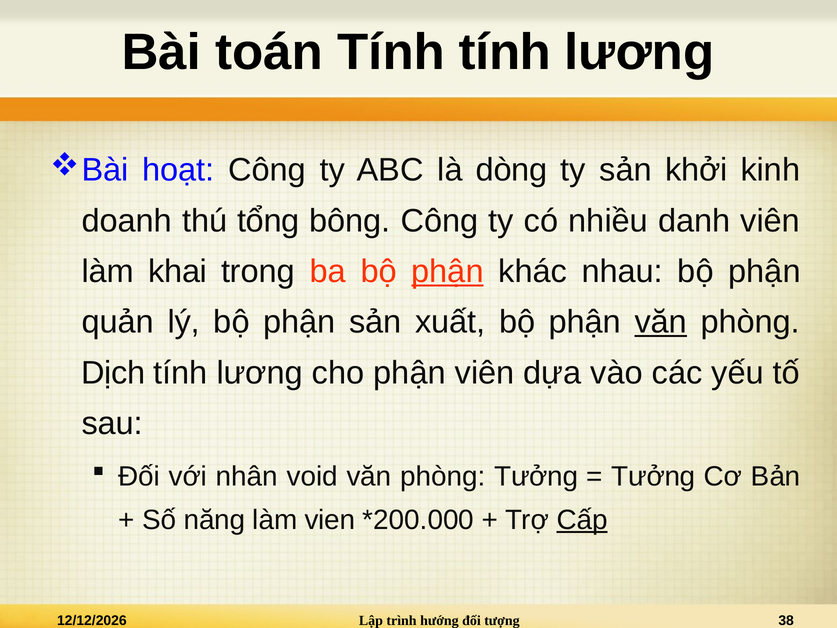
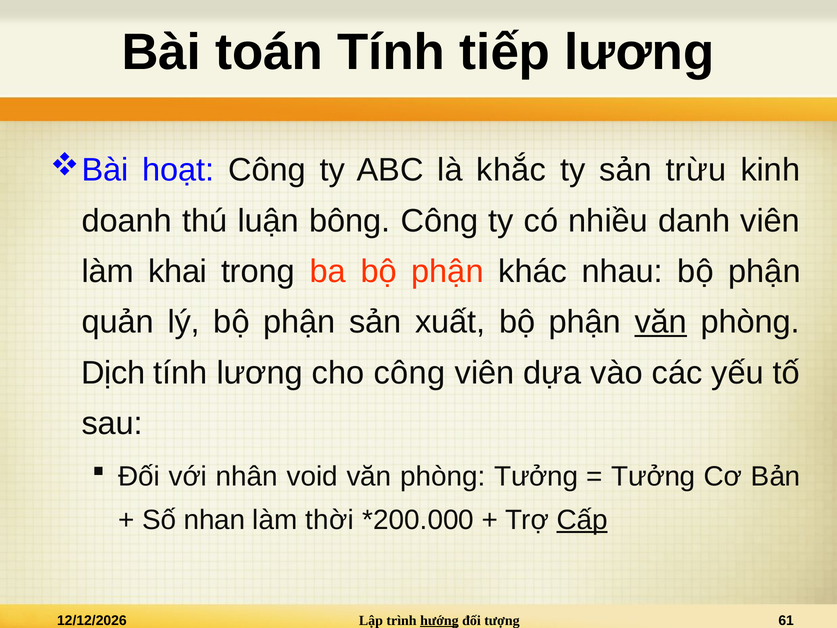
Tính tính: tính -> tiếp (505, 52)
dòng: dòng -> khắc (511, 170)
khởi: khởi -> trừu (696, 170)
tổng: tổng -> luận (268, 221)
phận underline: present -> none (447, 271)
cho phận: phận -> công (409, 373)
năng: năng -> nhan (214, 520)
vien: vien -> thời (330, 520)
hướng underline: none -> present (439, 620)
38: 38 -> 61 (786, 620)
